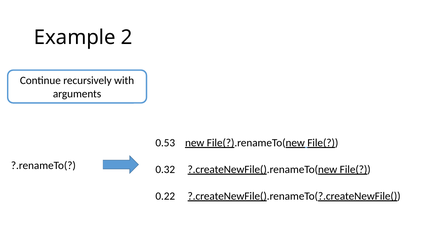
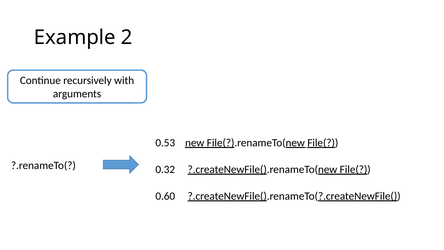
0.22: 0.22 -> 0.60 (165, 196)
